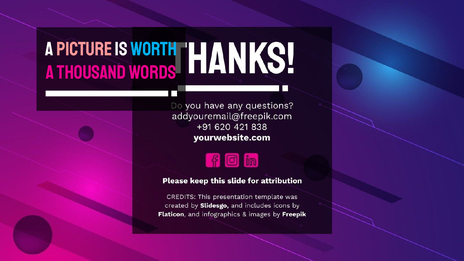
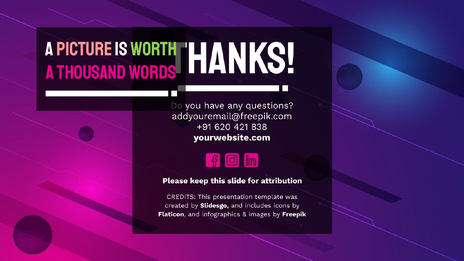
worth colour: light blue -> light green (154, 49)
